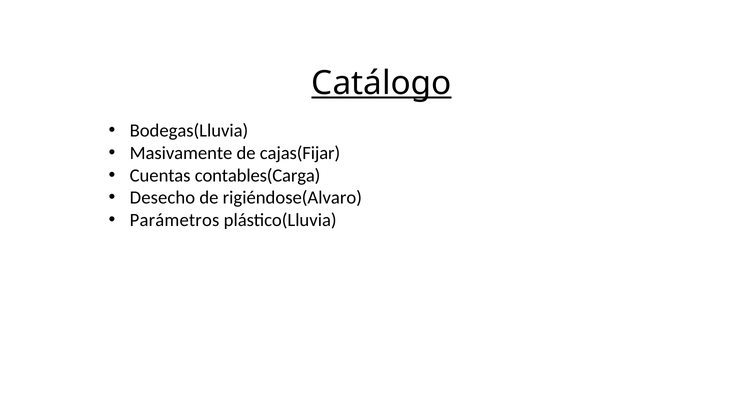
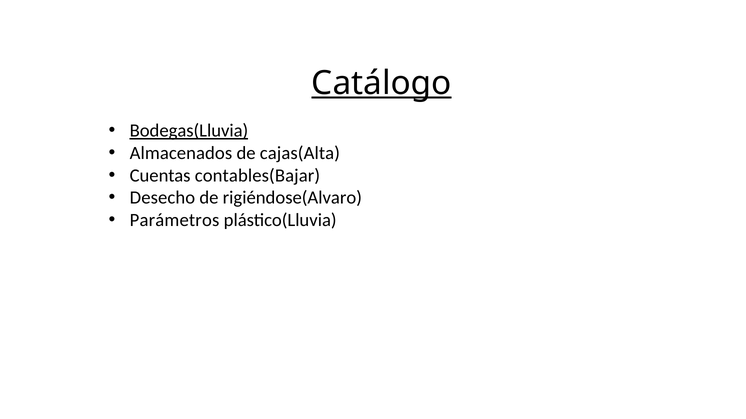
Bodegas(Lluvia underline: none -> present (189, 131)
Masivamente: Masivamente -> Almacenados (181, 153)
cajas(Fijar: cajas(Fijar -> cajas(Alta (300, 153)
contables(Carga: contables(Carga -> contables(Bajar (257, 176)
